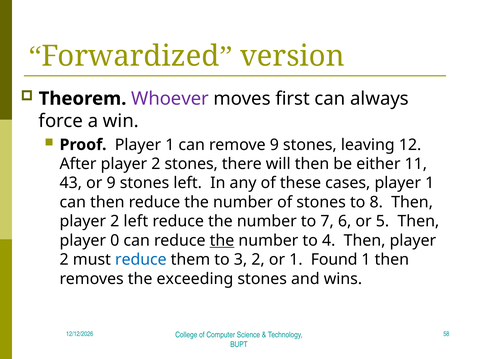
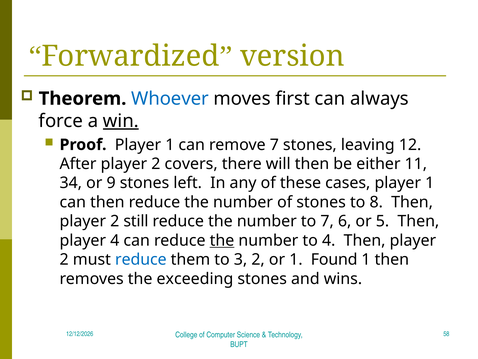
Whoever colour: purple -> blue (170, 98)
win underline: none -> present (121, 121)
remove 9: 9 -> 7 (274, 145)
2 stones: stones -> covers (191, 164)
43: 43 -> 34 (71, 183)
2 left: left -> still (136, 221)
player 0: 0 -> 4 (115, 240)
